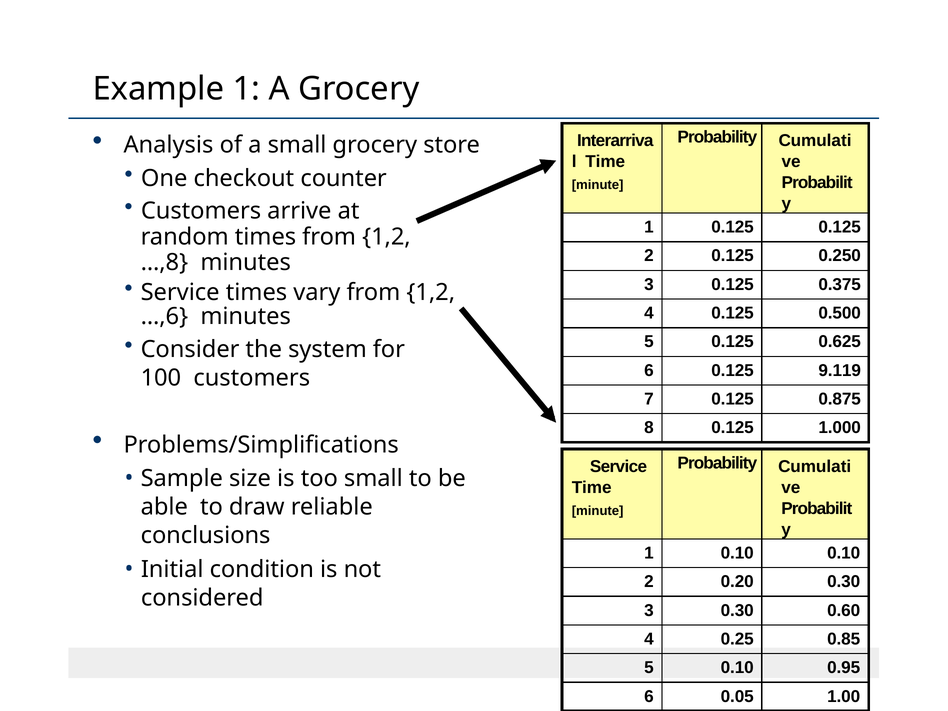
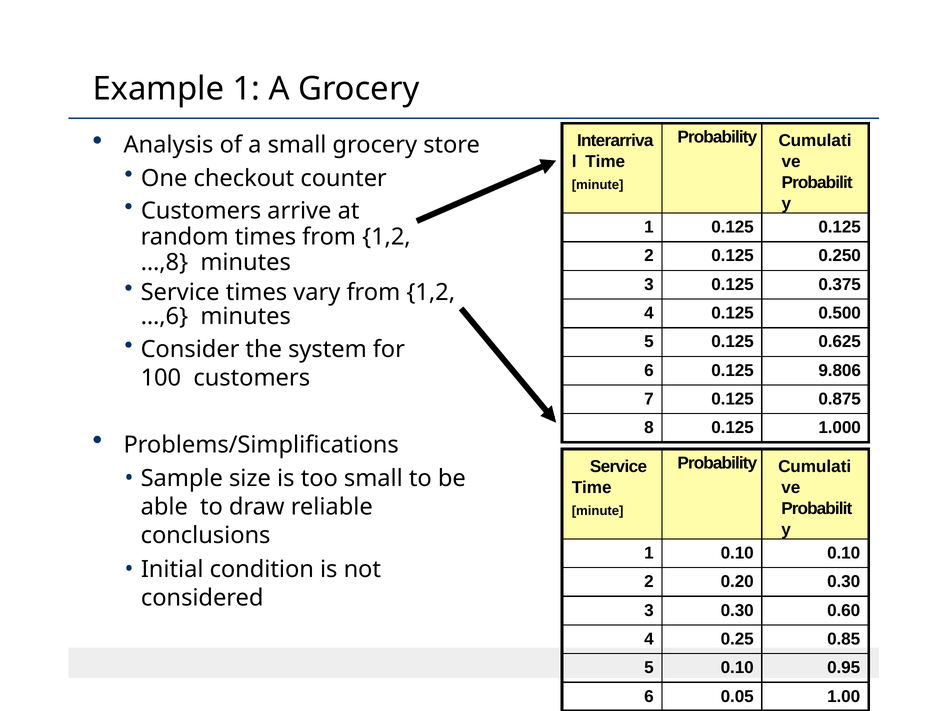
9.119: 9.119 -> 9.806 (840, 370)
